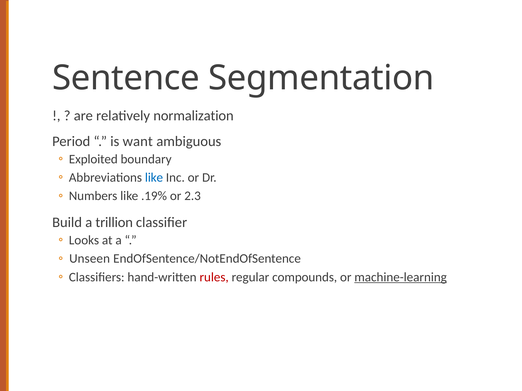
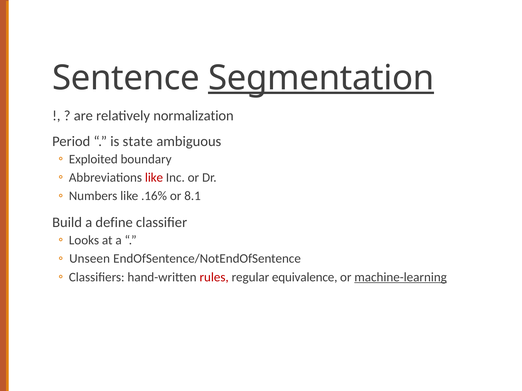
Segmentation underline: none -> present (321, 78)
want: want -> state (138, 142)
like colour: blue -> red (154, 178)
.19%: .19% -> .16% (154, 196)
2.3: 2.3 -> 8.1 (193, 196)
trillion: trillion -> define (114, 223)
compounds: compounds -> equivalence (305, 277)
